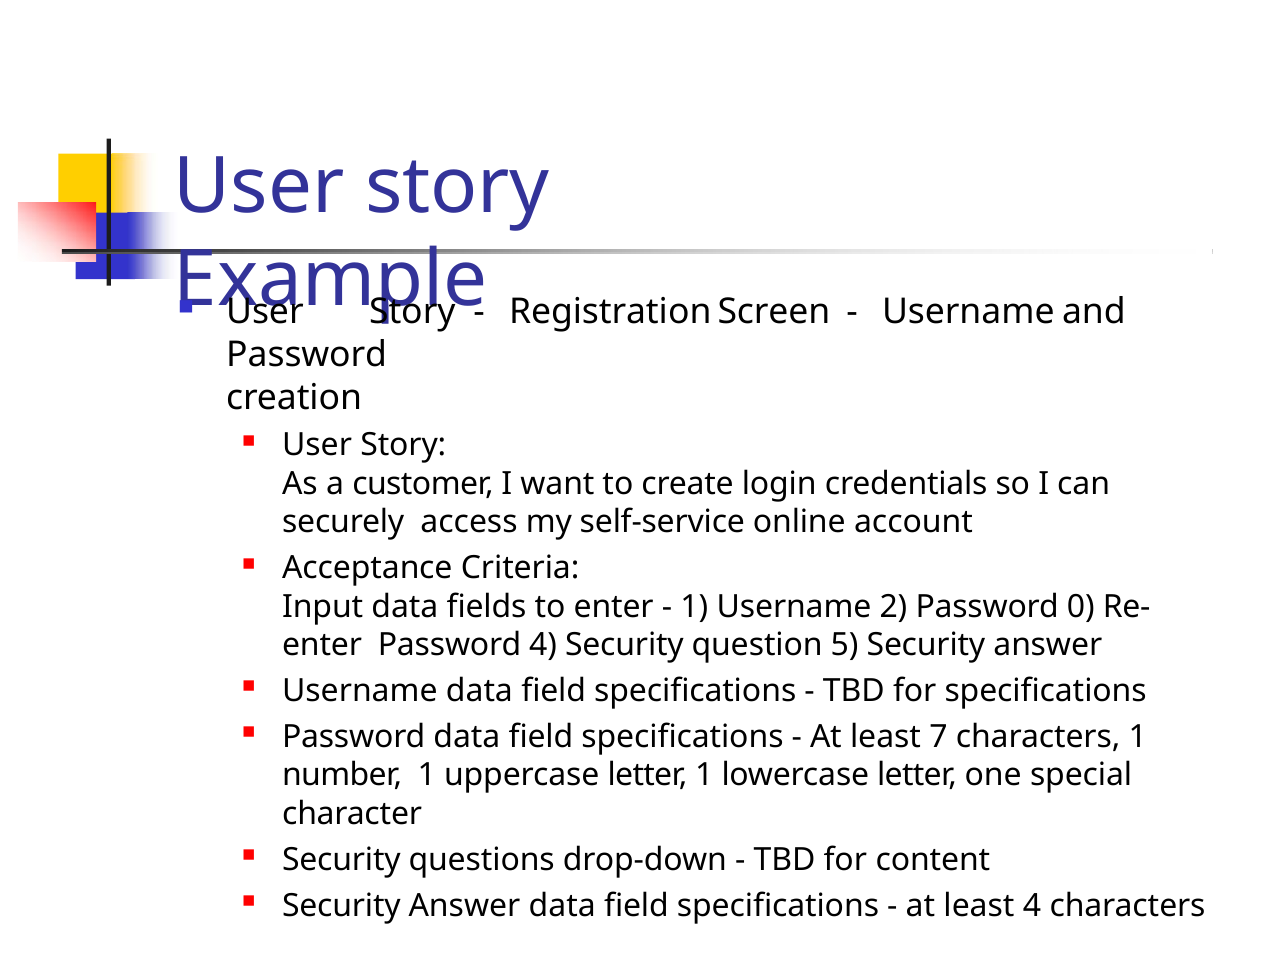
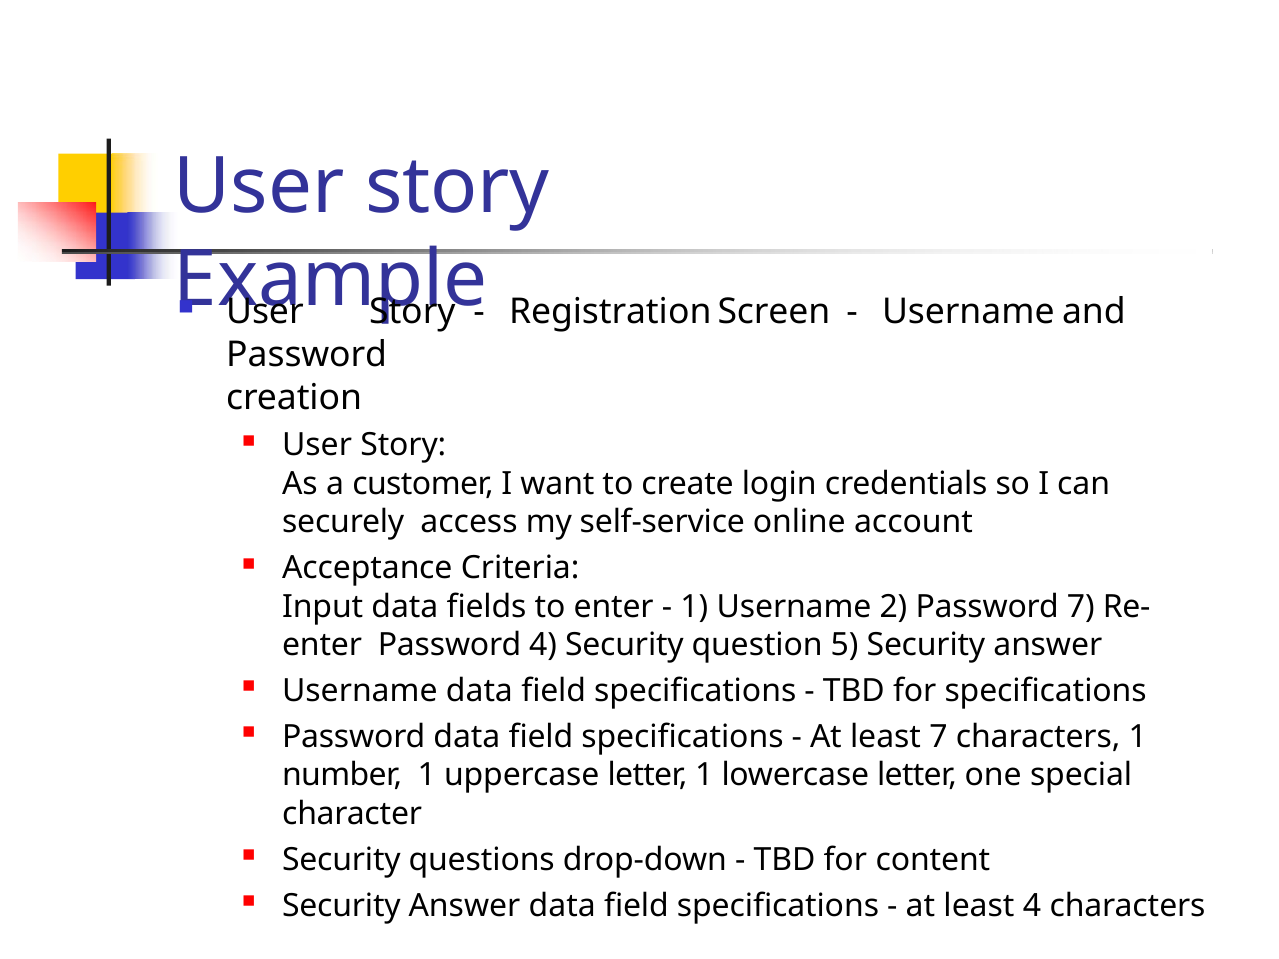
Password 0: 0 -> 7 (1081, 607)
